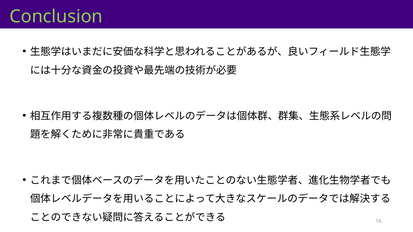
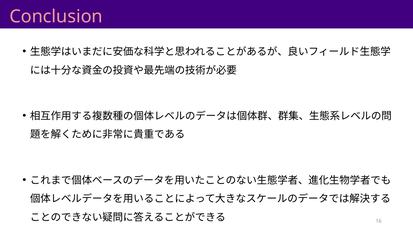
Conclusion colour: light green -> pink (56, 17)
